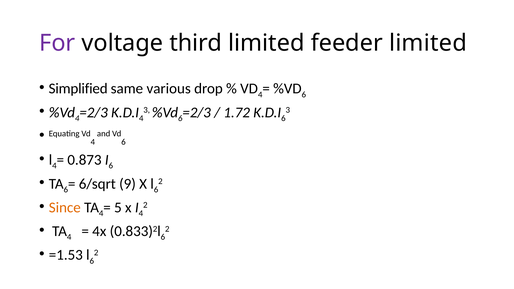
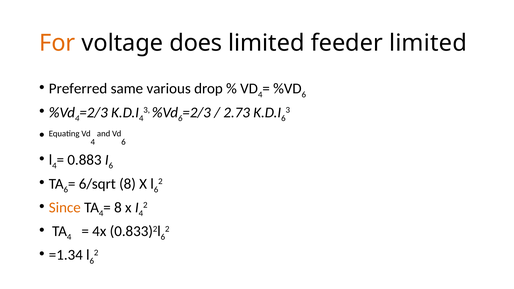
For colour: purple -> orange (57, 43)
third: third -> does (196, 43)
Simplified: Simplified -> Preferred (78, 89)
1.72: 1.72 -> 2.73 (237, 112)
0.873: 0.873 -> 0.883 (84, 160)
6/sqrt 9: 9 -> 8 (128, 184)
5: 5 -> 8 (118, 208)
=1.53: =1.53 -> =1.34 (66, 255)
